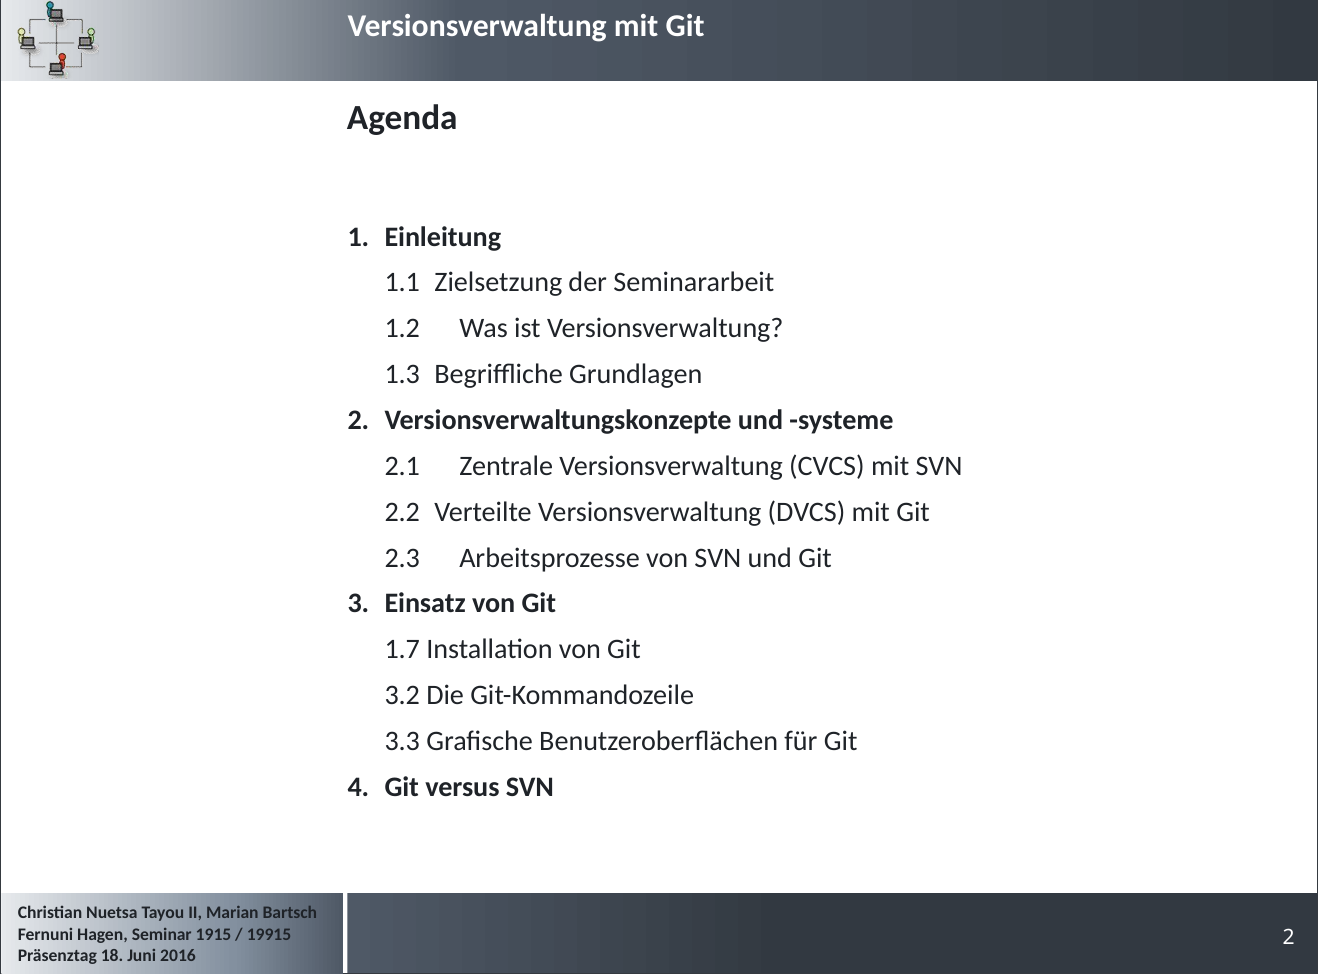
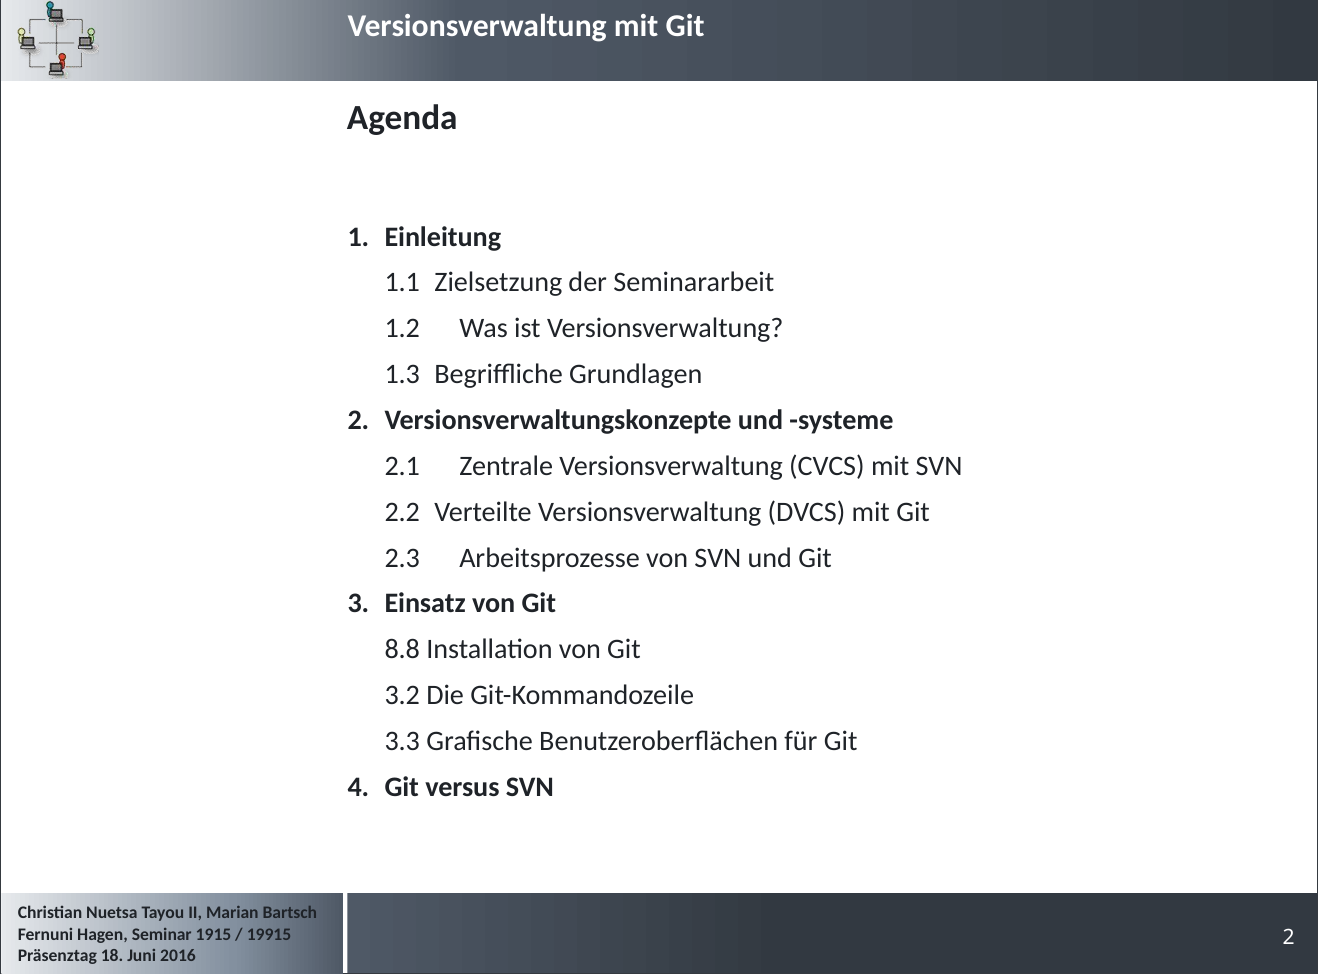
1.7: 1.7 -> 8.8 (402, 649)
